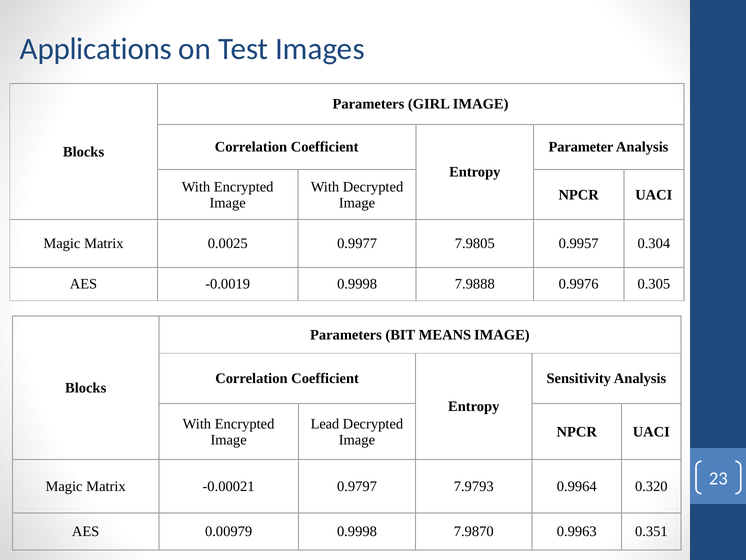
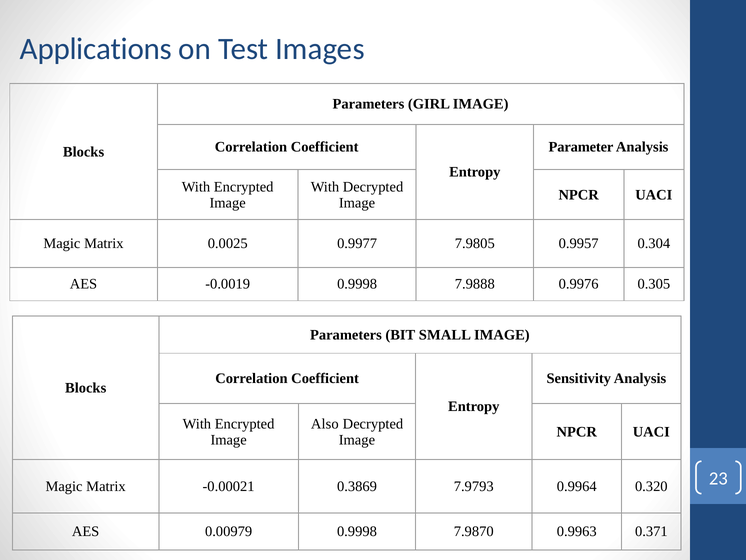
MEANS: MEANS -> SMALL (445, 334)
Lead: Lead -> Also (325, 423)
0.9797: 0.9797 -> 0.3869 (357, 486)
0.351: 0.351 -> 0.371 (651, 531)
